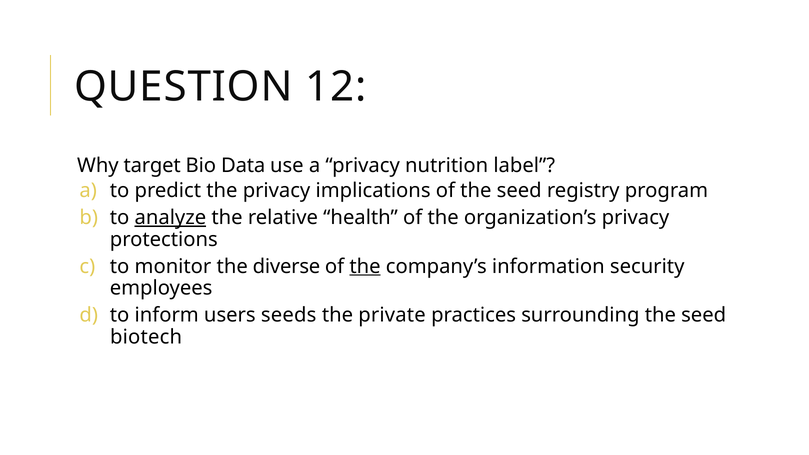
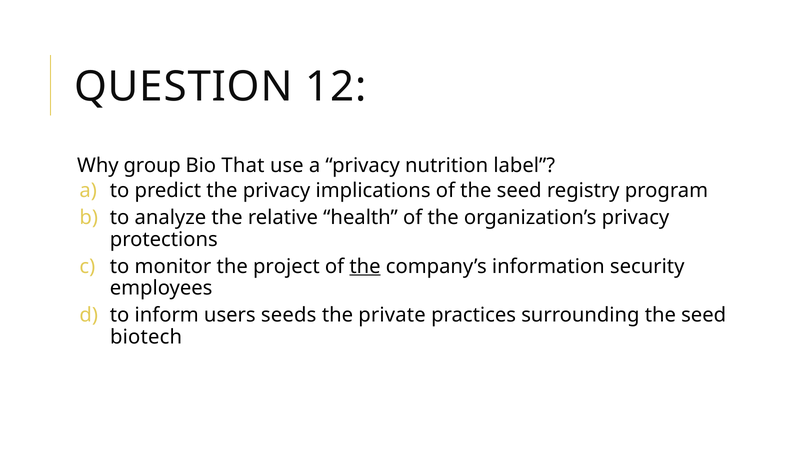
target: target -> group (152, 166)
Data: Data -> That (243, 166)
analyze underline: present -> none (170, 218)
diverse: diverse -> project (286, 266)
